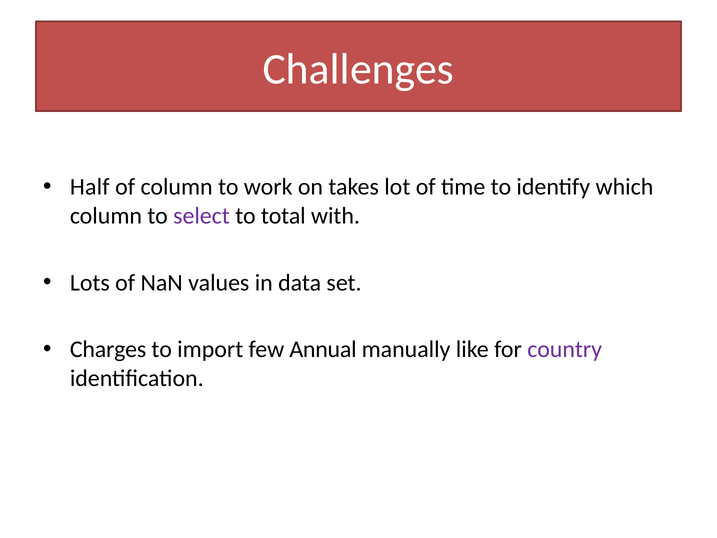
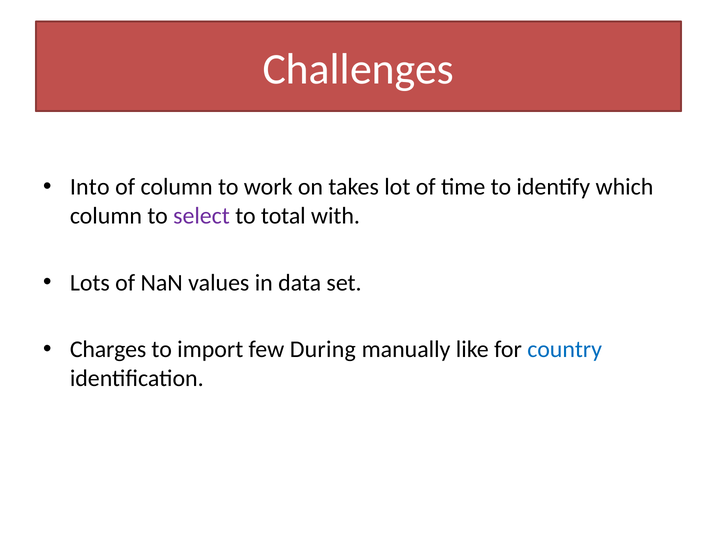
Half: Half -> Into (90, 187)
Annual: Annual -> During (323, 349)
country colour: purple -> blue (565, 349)
